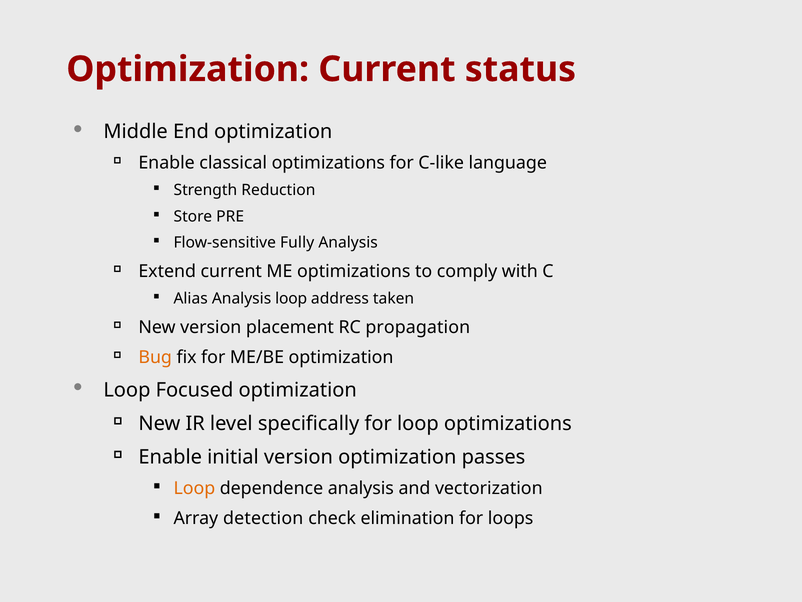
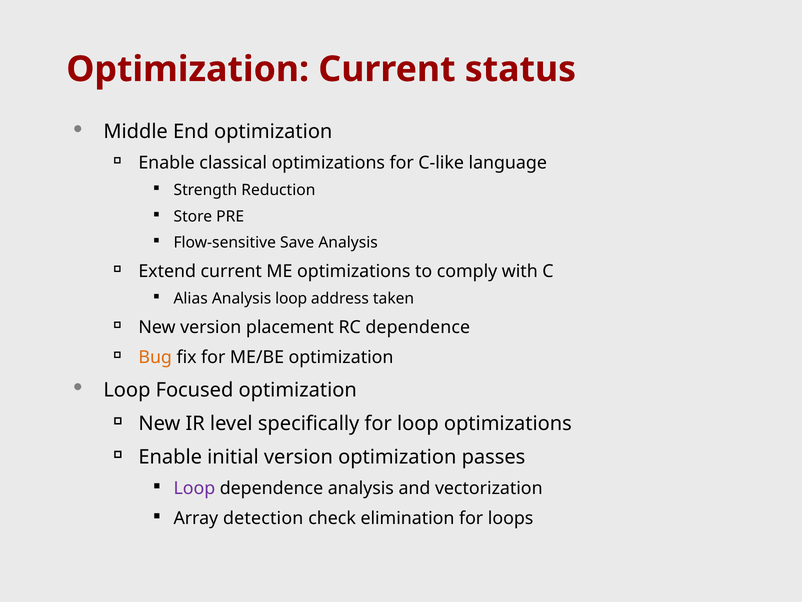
Fully: Fully -> Save (297, 242)
RC propagation: propagation -> dependence (418, 327)
Loop colour: orange -> purple (194, 488)
